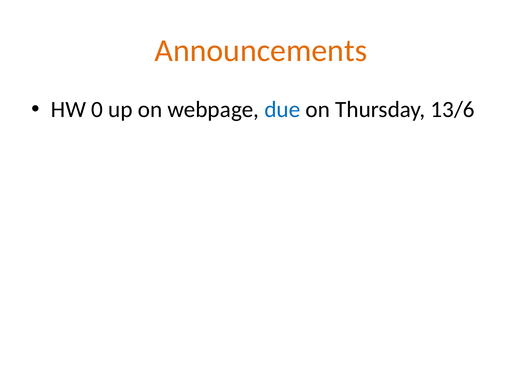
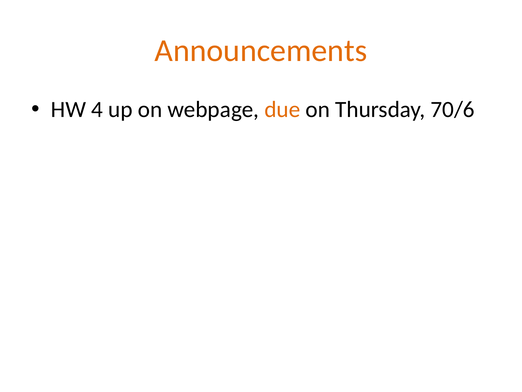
0: 0 -> 4 (97, 110)
due colour: blue -> orange (282, 110)
13/6: 13/6 -> 70/6 (453, 110)
